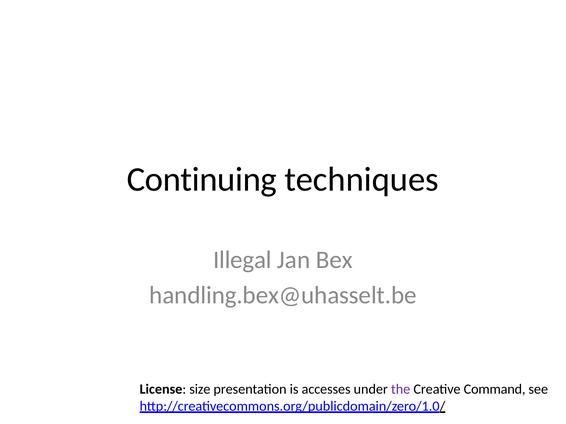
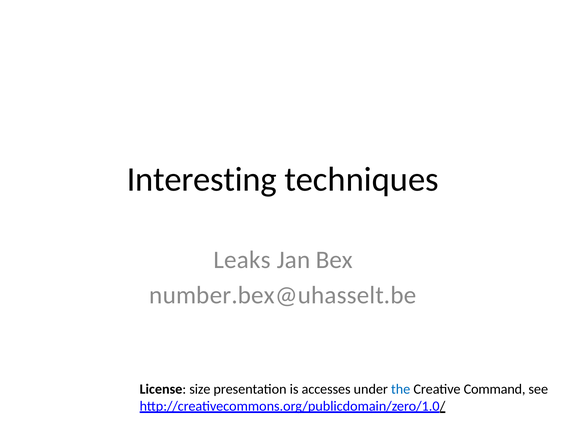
Continuing: Continuing -> Interesting (202, 180)
Illegal: Illegal -> Leaks (242, 260)
handling.bex@uhasselt.be: handling.bex@uhasselt.be -> number.bex@uhasselt.be (283, 295)
the colour: purple -> blue (401, 390)
